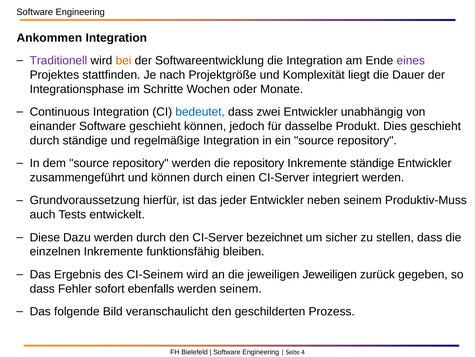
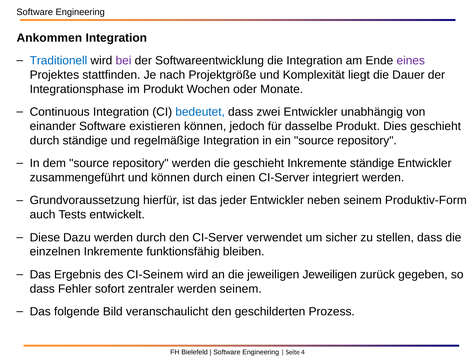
Traditionell colour: purple -> blue (58, 61)
bei colour: orange -> purple (124, 61)
im Schritte: Schritte -> Produkt (163, 89)
Software geschieht: geschieht -> existieren (155, 126)
die repository: repository -> geschieht (259, 163)
Produktiv-Muss: Produktiv-Muss -> Produktiv-Form (426, 200)
bezeichnet: bezeichnet -> verwendet (274, 237)
ebenfalls: ebenfalls -> zentraler (151, 289)
